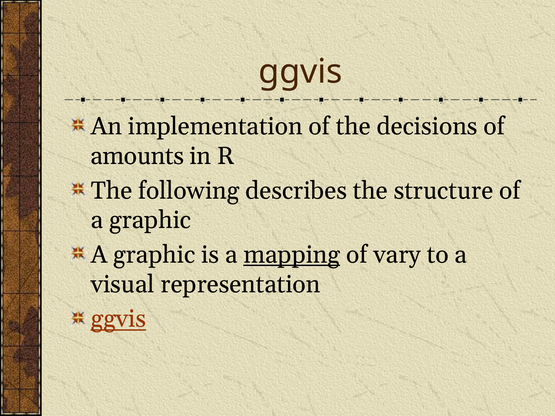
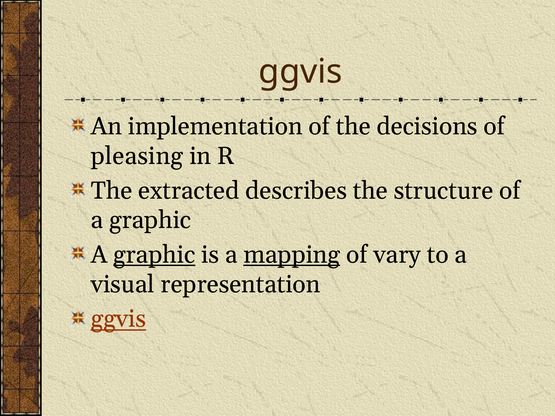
amounts: amounts -> pleasing (137, 156)
following: following -> extracted (189, 191)
graphic underline: none -> present (154, 255)
